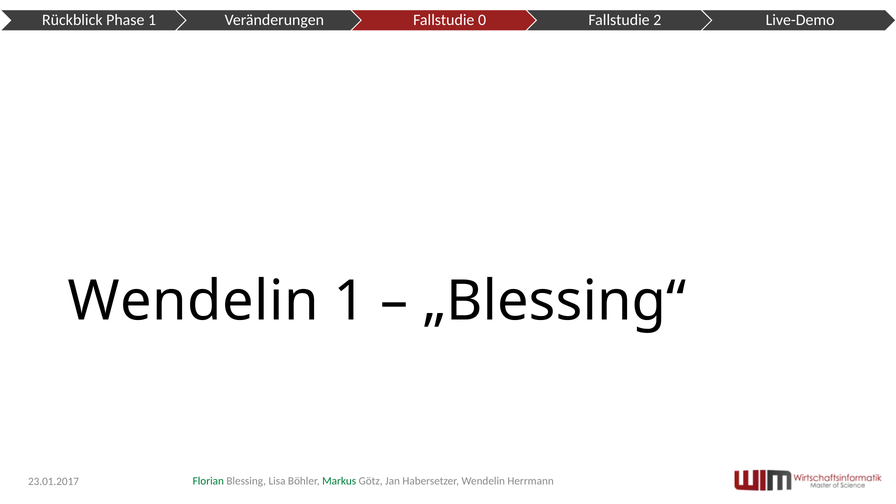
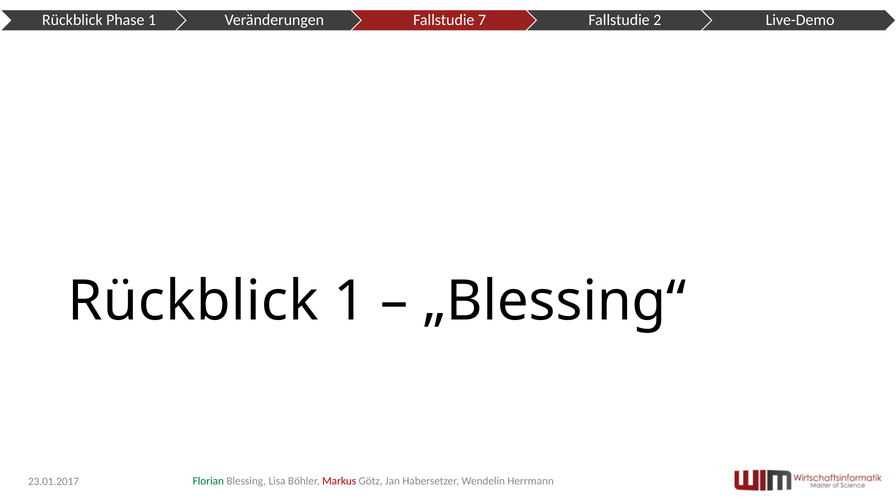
0: 0 -> 7 (482, 20)
Wendelin: Wendelin -> Rückblick (193, 301)
Markus colour: green -> red (339, 481)
